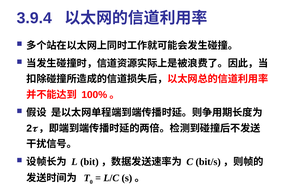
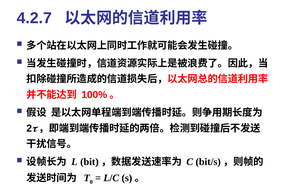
3.9.4: 3.9.4 -> 4.2.7 (34, 18)
